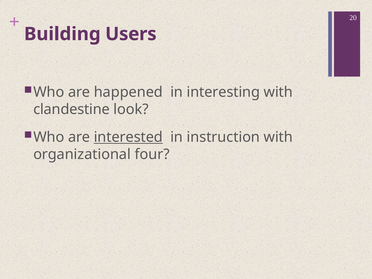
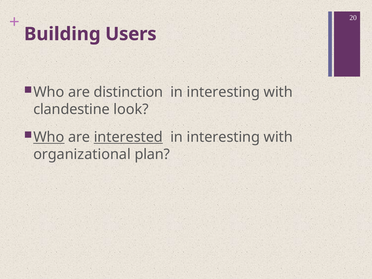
happened: happened -> distinction (128, 92)
Who underline: none -> present (49, 137)
instruction: instruction -> interesting (223, 137)
four: four -> plan (152, 154)
